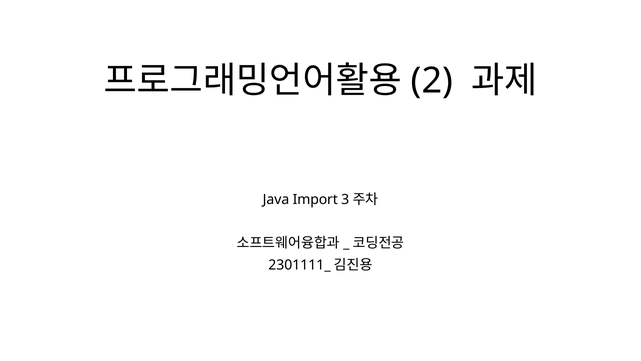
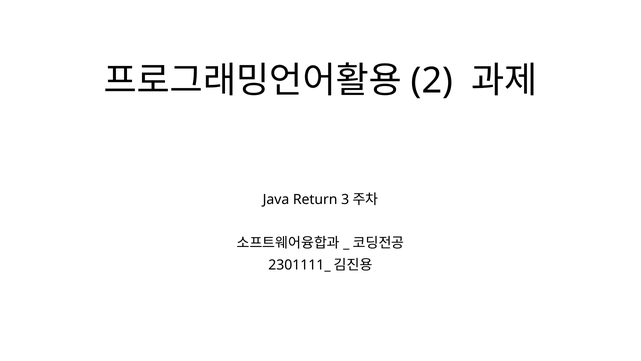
Import: Import -> Return (315, 199)
